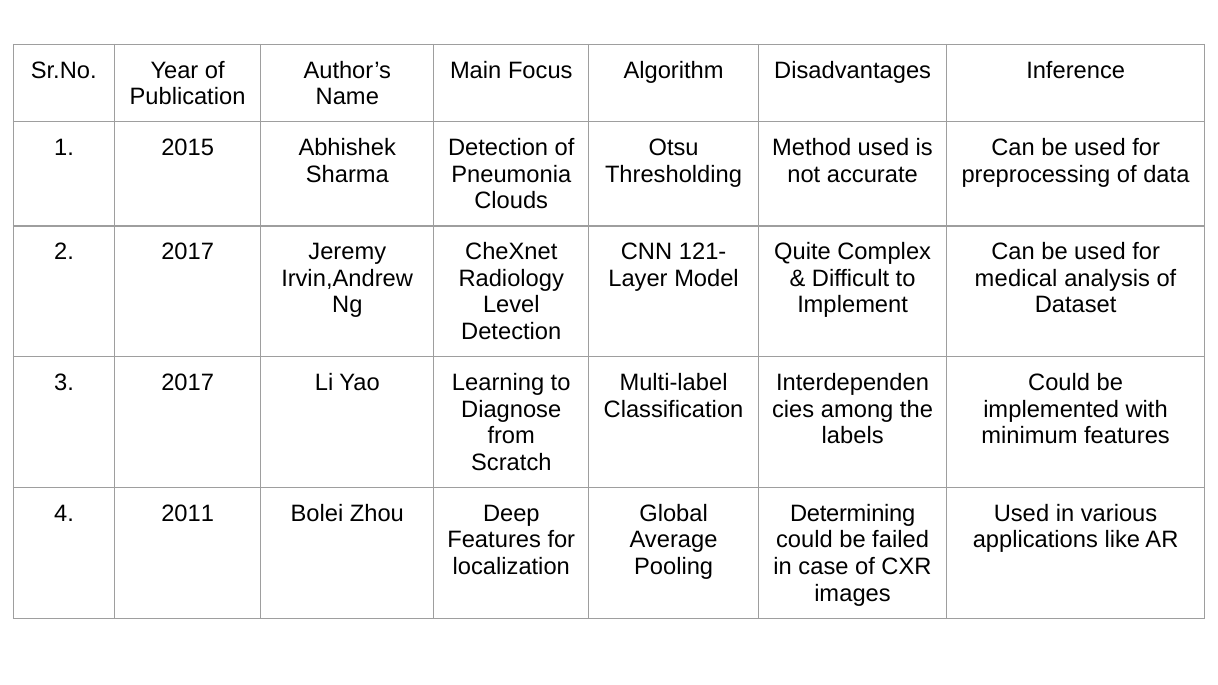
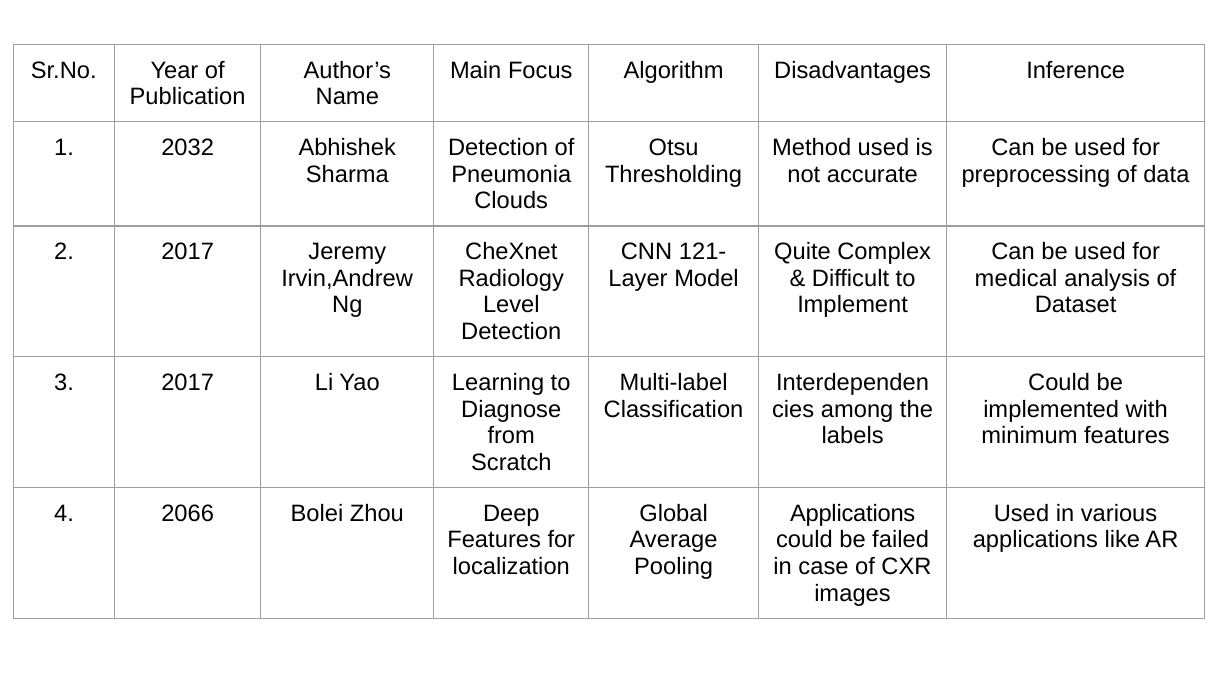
2015: 2015 -> 2032 (188, 148)
2011: 2011 -> 2066 (188, 513)
Determining: Determining -> Applications (853, 513)
